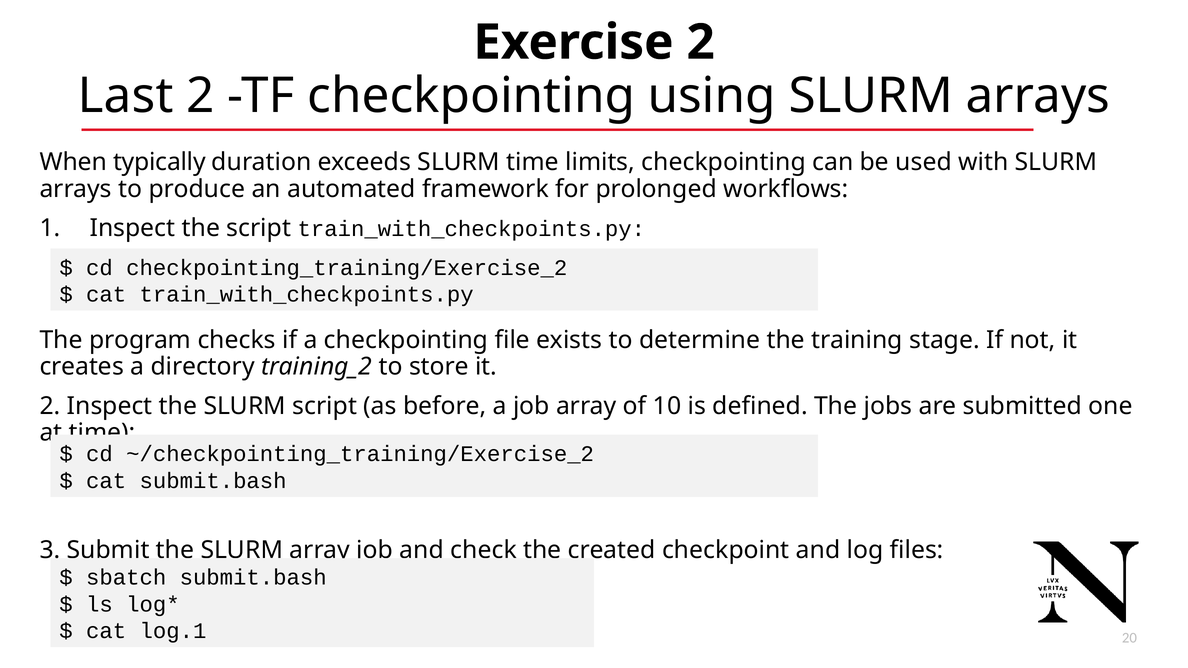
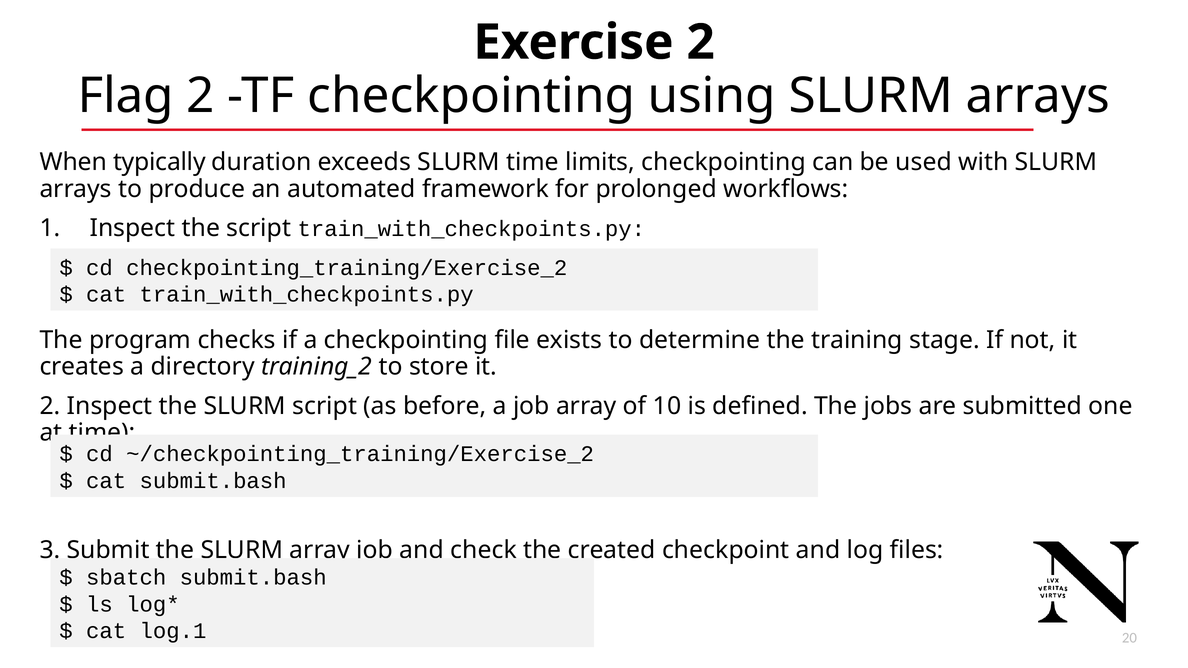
Last: Last -> Flag (126, 96)
